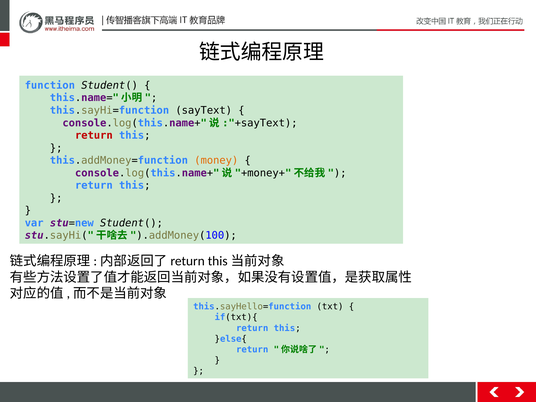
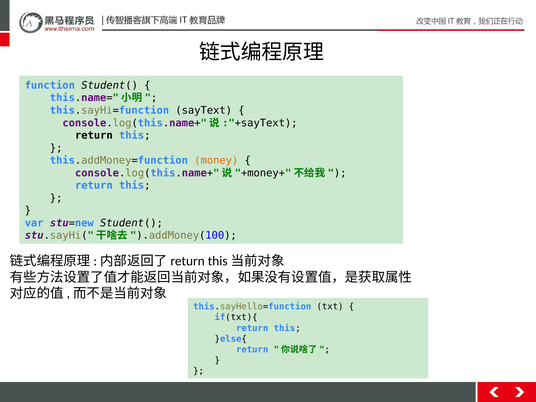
return colour: red -> black (94, 135)
